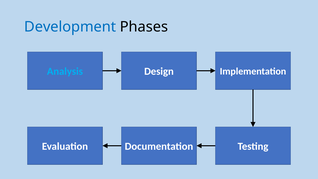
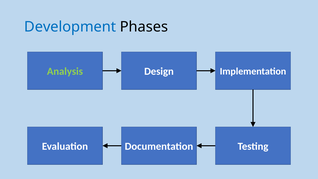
Analysis colour: light blue -> light green (65, 71)
